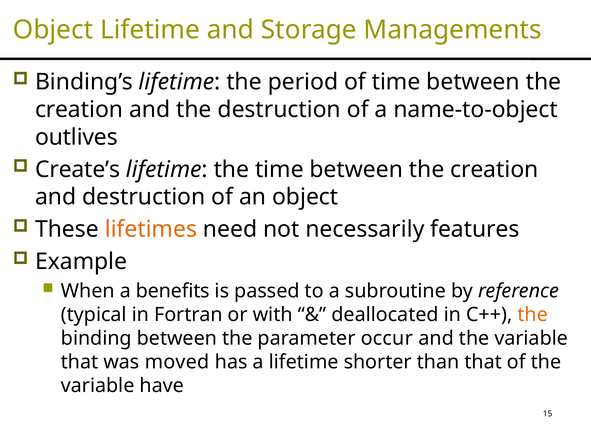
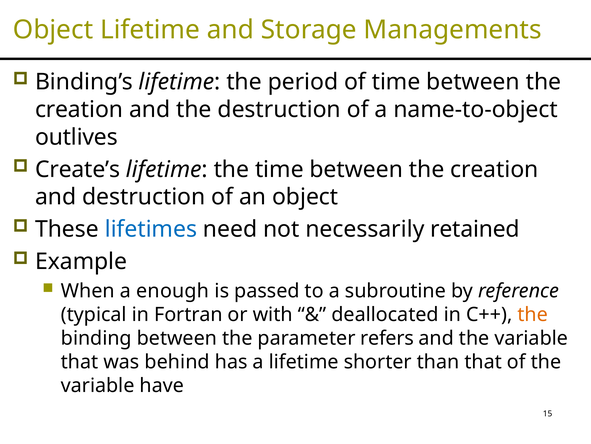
lifetimes colour: orange -> blue (151, 229)
features: features -> retained (475, 229)
benefits: benefits -> enough (173, 290)
occur: occur -> refers (387, 338)
moved: moved -> behind (177, 361)
